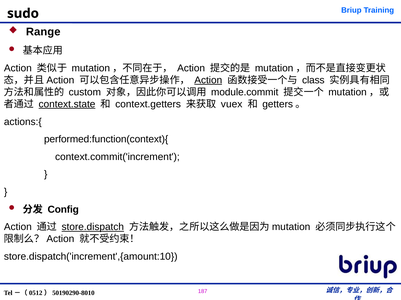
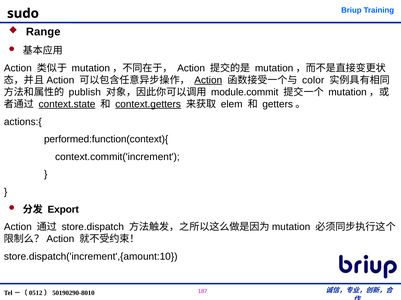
class: class -> color (313, 80)
custom: custom -> publish (85, 92)
context.getters underline: none -> present (148, 104)
vuex: vuex -> elem (232, 104)
Config: Config -> Export (63, 210)
store.dispatch underline: present -> none (93, 228)
